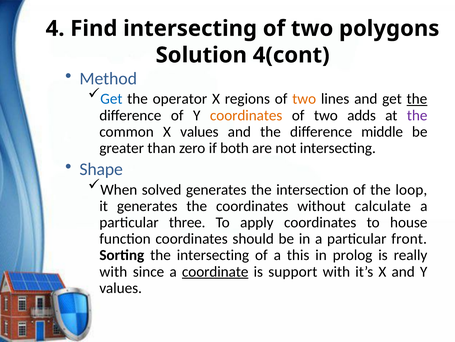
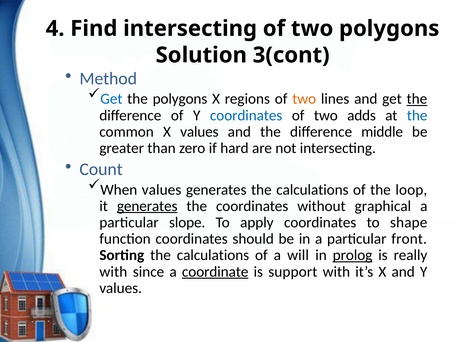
4(cont: 4(cont -> 3(cont (291, 55)
the operator: operator -> polygons (180, 99)
coordinates colour: orange -> blue (246, 115)
the colour: purple -> blue (417, 115)
both: both -> hard (234, 148)
Shape: Shape -> Count (101, 169)
When solved: solved -> values (162, 189)
generates the intersection: intersection -> calculations (312, 189)
generates underline: none -> present (147, 206)
calculate: calculate -> graphical (383, 206)
three: three -> slope (187, 222)
house: house -> shape (409, 222)
Sorting the intersecting: intersecting -> calculations (213, 255)
this: this -> will (298, 255)
prolog underline: none -> present (353, 255)
